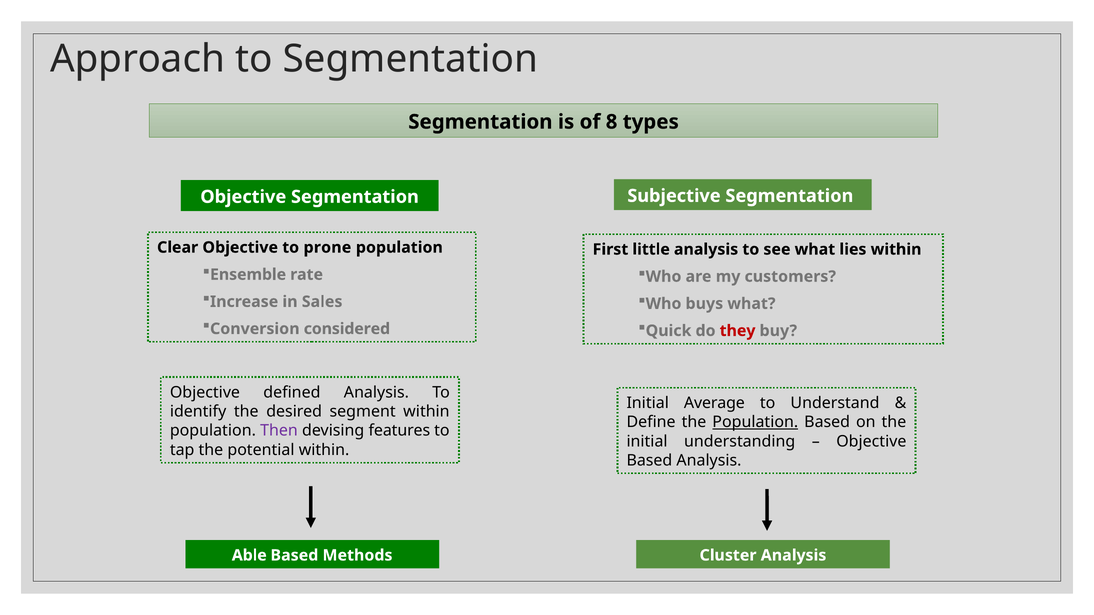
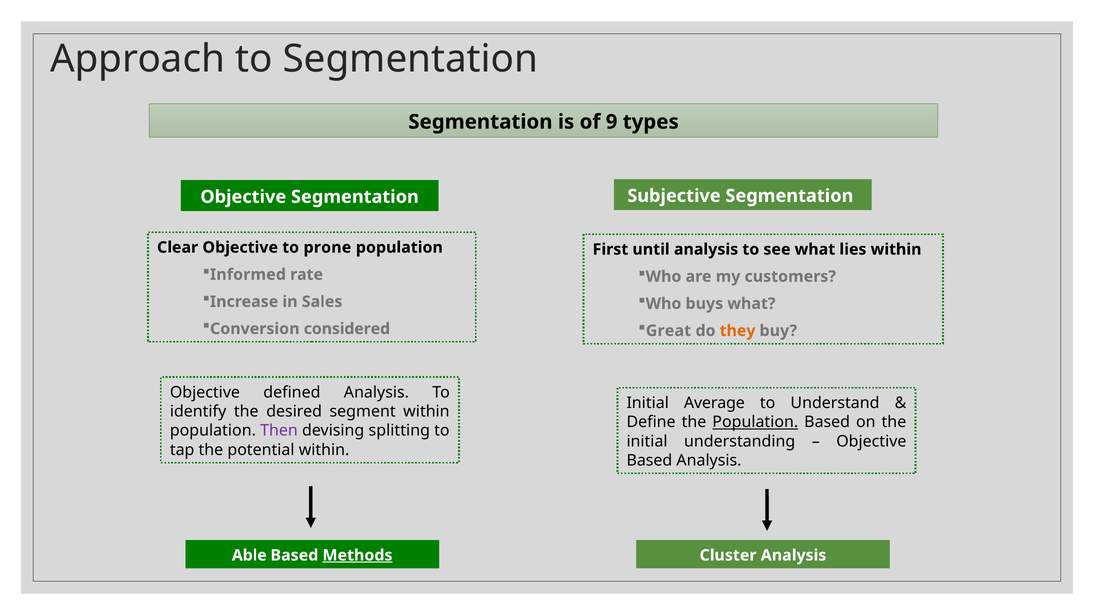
8: 8 -> 9 (612, 122)
little: little -> until (651, 250)
Ensemble: Ensemble -> Informed (248, 275)
Quick: Quick -> Great (668, 331)
they colour: red -> orange (738, 331)
features: features -> splitting (399, 431)
Methods underline: none -> present (357, 556)
